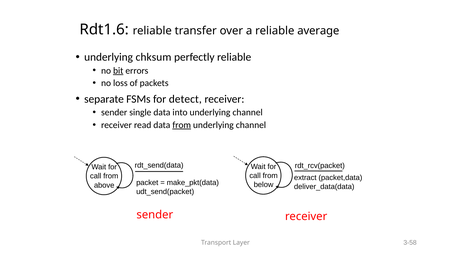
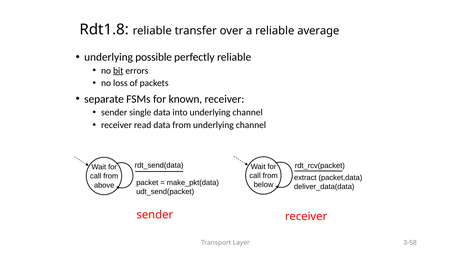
Rdt1.6: Rdt1.6 -> Rdt1.8 (104, 30)
chksum: chksum -> possible (154, 57)
detect: detect -> known (185, 99)
from underline: present -> none (182, 125)
